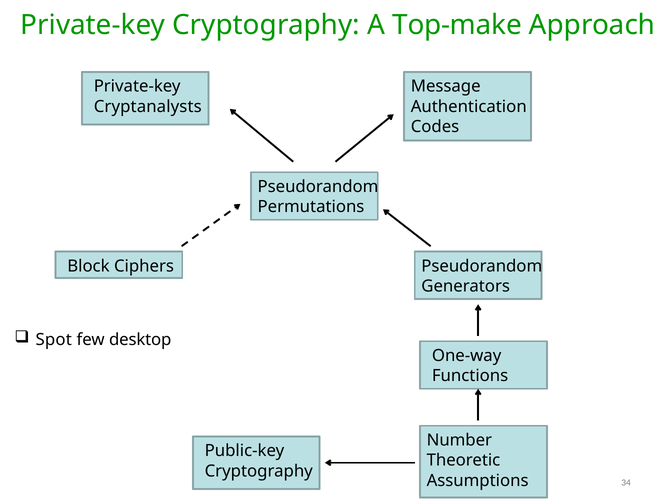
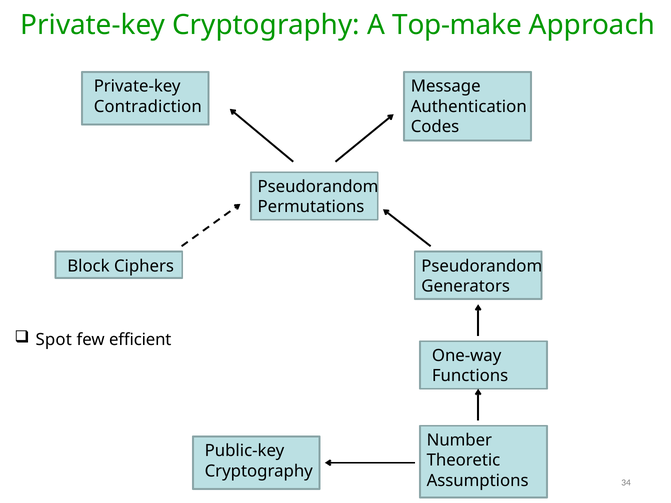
Cryptanalysts: Cryptanalysts -> Contradiction (148, 107)
desktop: desktop -> efficient (140, 340)
